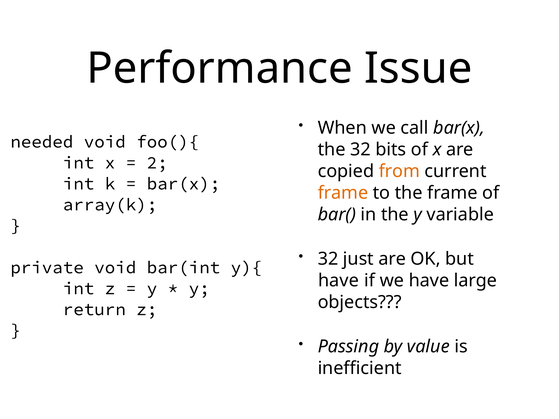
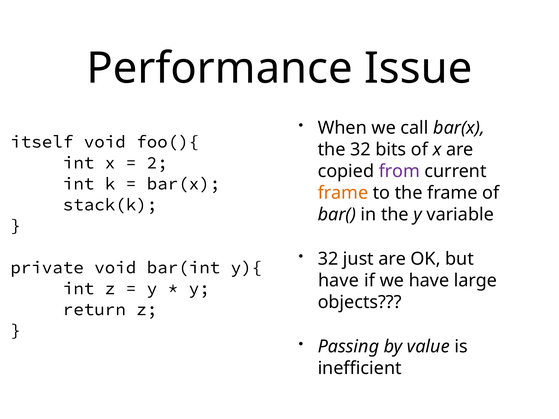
needed: needed -> itself (42, 142)
from colour: orange -> purple (399, 171)
array(k: array(k -> stack(k (110, 205)
